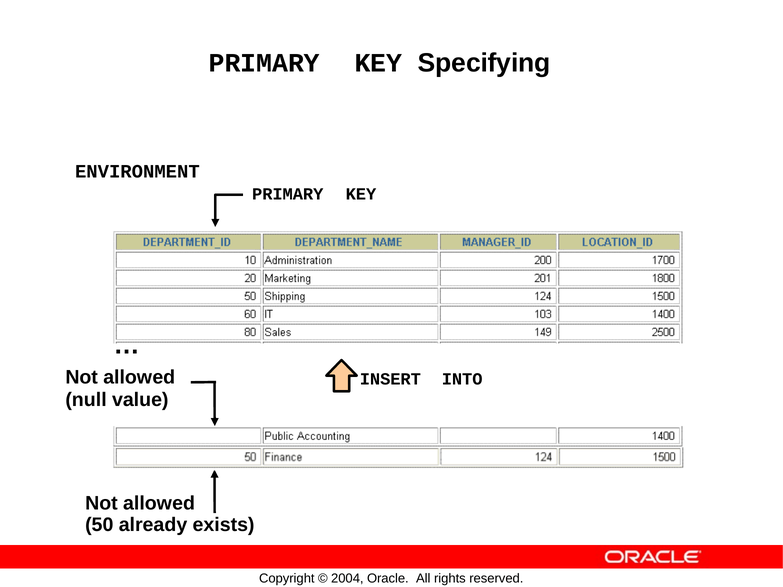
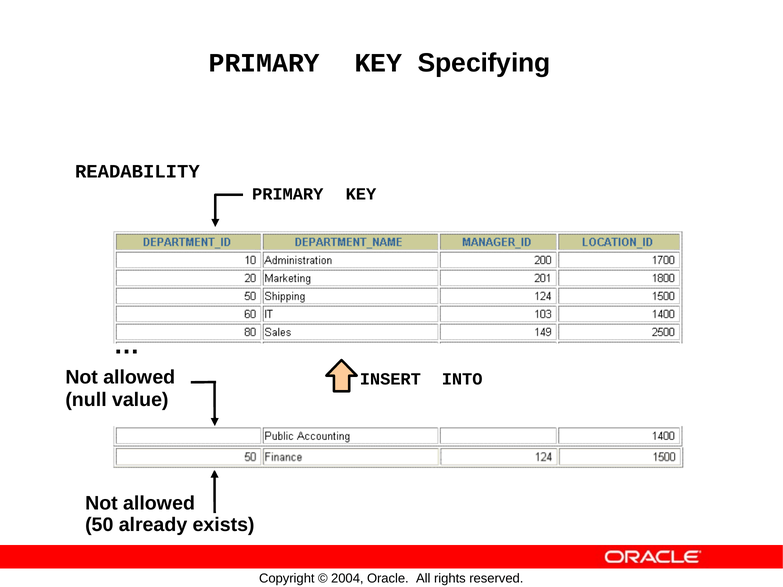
ENVIRONMENT: ENVIRONMENT -> READABILITY (137, 172)
